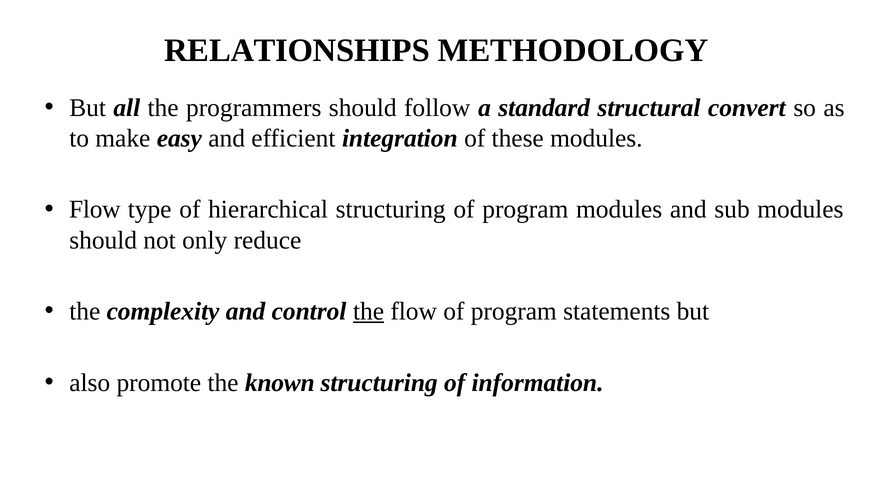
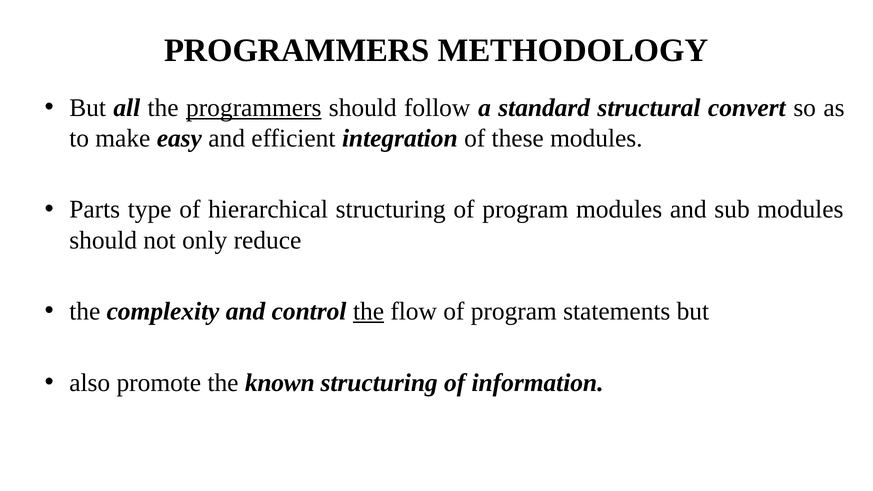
RELATIONSHIPS: RELATIONSHIPS -> PROGRAMMERS (297, 50)
programmers underline: none -> present (254, 108)
Flow: Flow -> Parts (95, 210)
